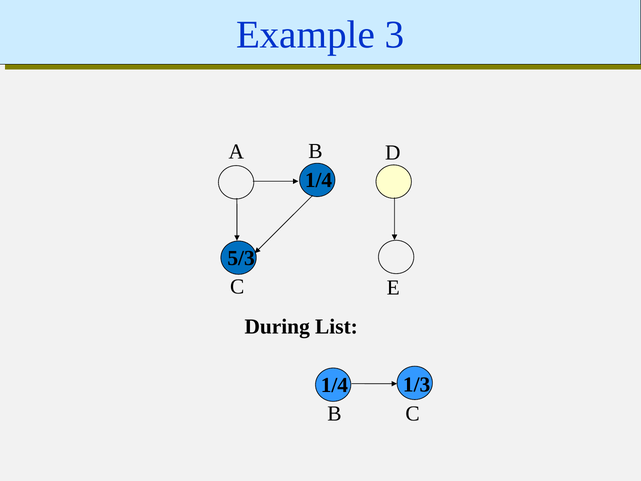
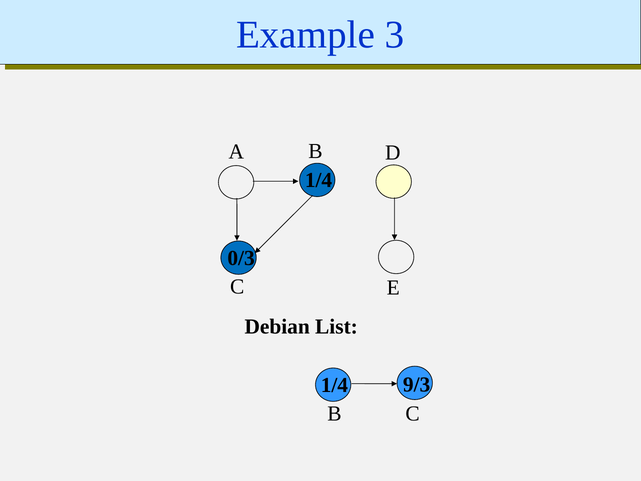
5/3: 5/3 -> 0/3 (241, 258)
During: During -> Debian (277, 326)
1/3: 1/3 -> 9/3 (417, 385)
